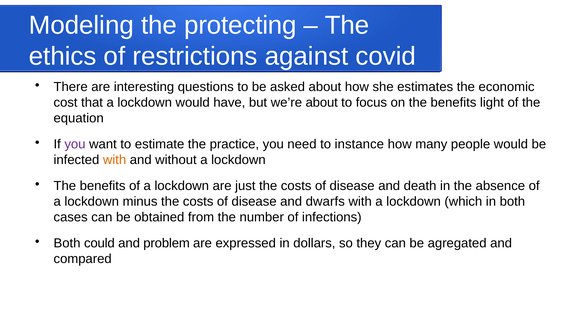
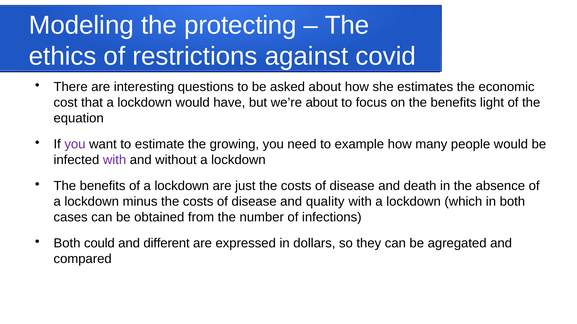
practice: practice -> growing (234, 144)
instance: instance -> example (359, 144)
with colour: orange -> purple (115, 160)
dwarfs: dwarfs -> quality (325, 202)
problem: problem -> different (167, 244)
